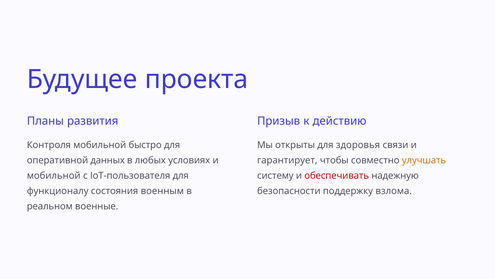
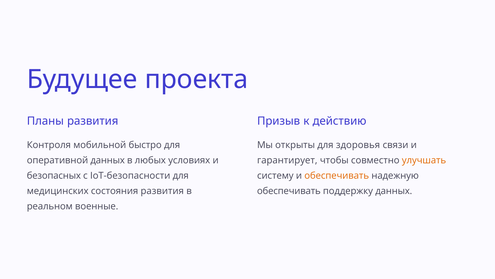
мобильной: мобильной -> безопасных (54, 175)
IoT-пользователя: IoT-пользователя -> IoT-безопасности (130, 175)
обеспечивать colour: red -> orange (337, 175)
функционалу: функционалу -> медицинских (58, 191)
состояния военным: военным -> развития (162, 191)
безопасности: безопасности -> обеспечивать (289, 191)
поддержку взлома: взлома -> данных (394, 191)
